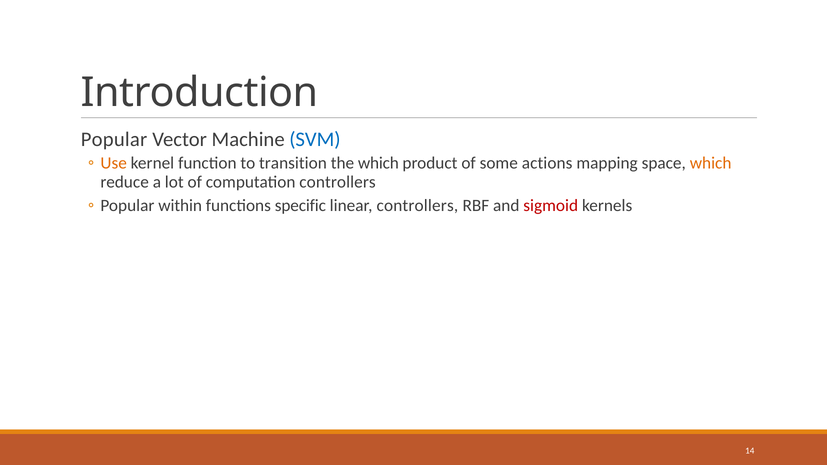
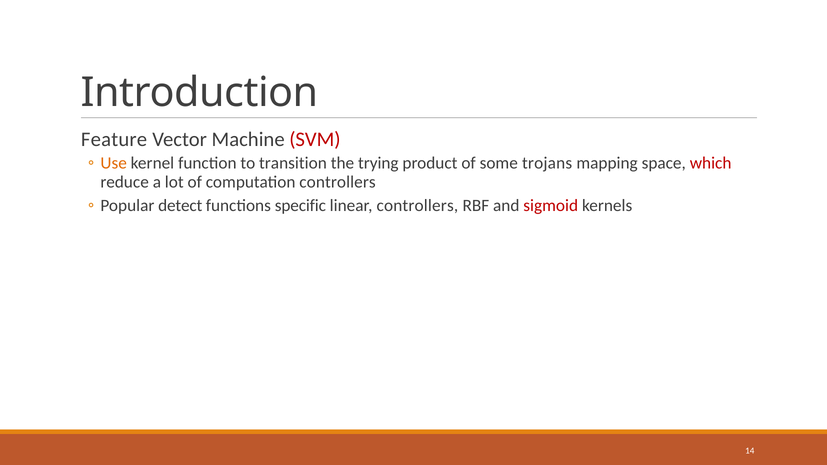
Popular: Popular -> Feature (114, 139)
SVM colour: blue -> red (315, 139)
the which: which -> trying (378, 163)
actions: actions -> trojans (547, 163)
which colour: orange -> red (711, 163)
within: within -> detect (180, 206)
